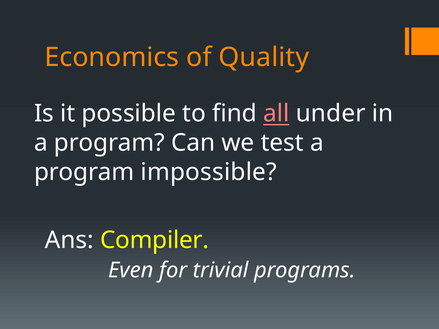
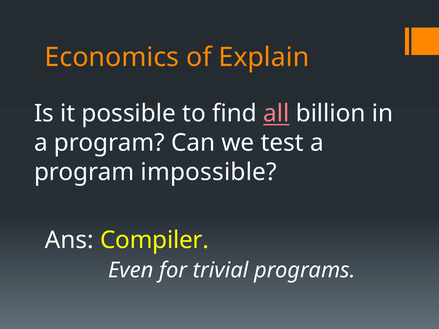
Quality: Quality -> Explain (264, 57)
under: under -> billion (331, 114)
